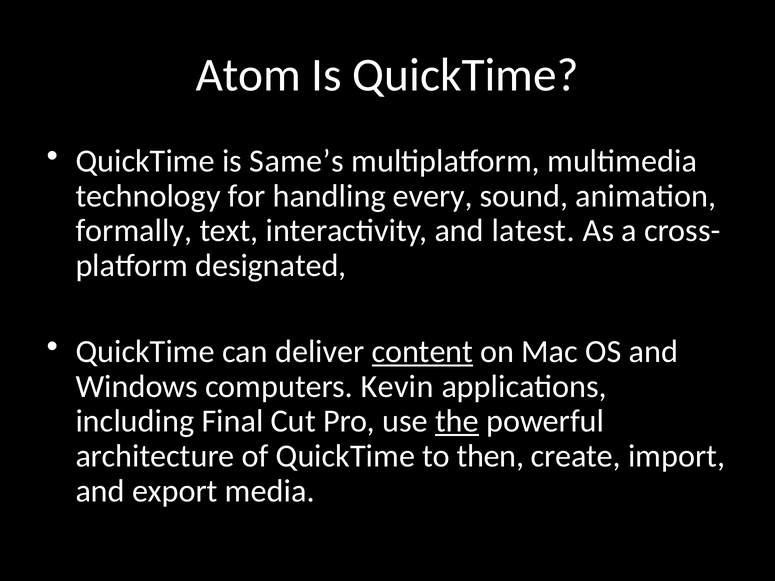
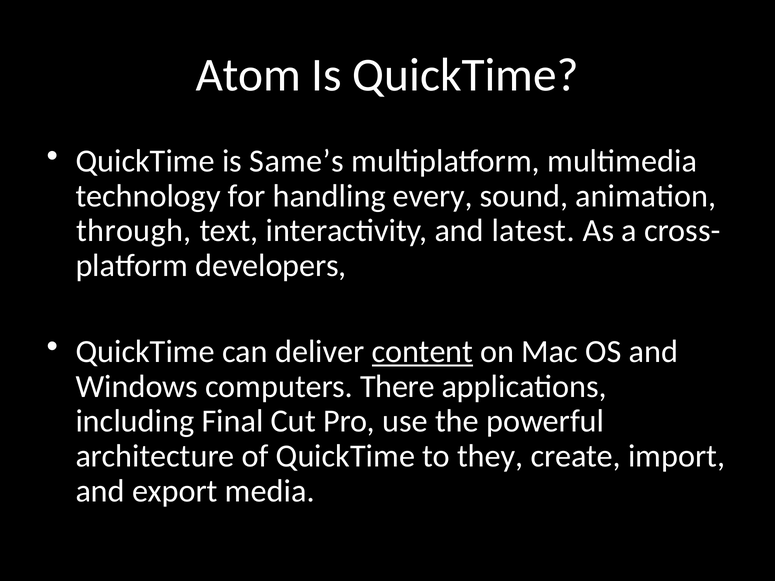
formally: formally -> through (134, 231)
designated: designated -> developers (271, 266)
Kevin: Kevin -> There (397, 387)
the underline: present -> none (457, 422)
then: then -> they (490, 456)
